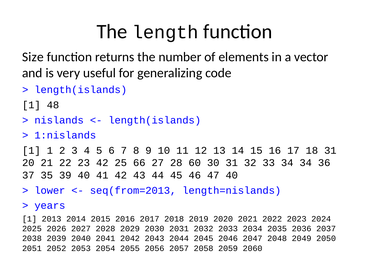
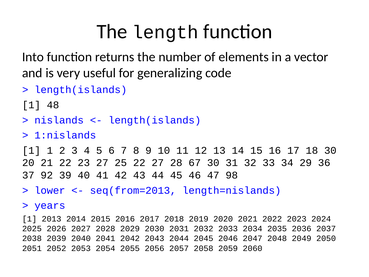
Size: Size -> Into (33, 57)
18 31: 31 -> 30 (330, 150)
23 42: 42 -> 27 (102, 163)
25 66: 66 -> 22 (139, 163)
60: 60 -> 67 (195, 163)
34 34: 34 -> 29 (306, 163)
35: 35 -> 92 (47, 175)
47 40: 40 -> 98 (232, 175)
